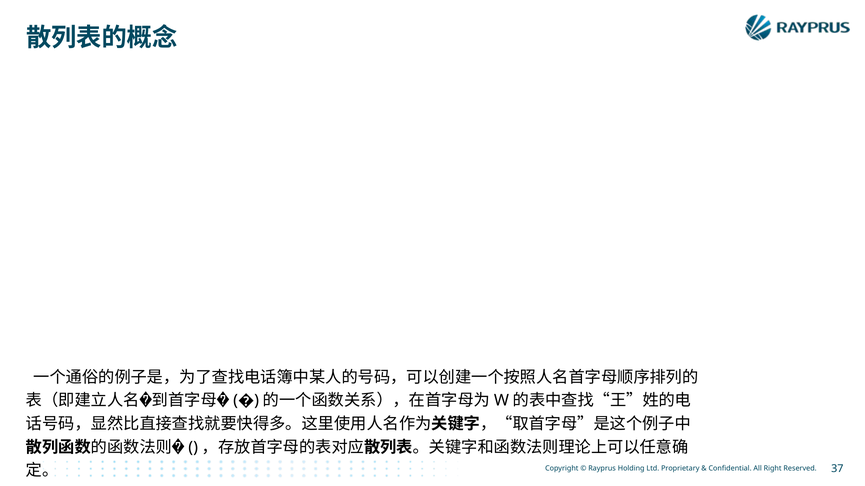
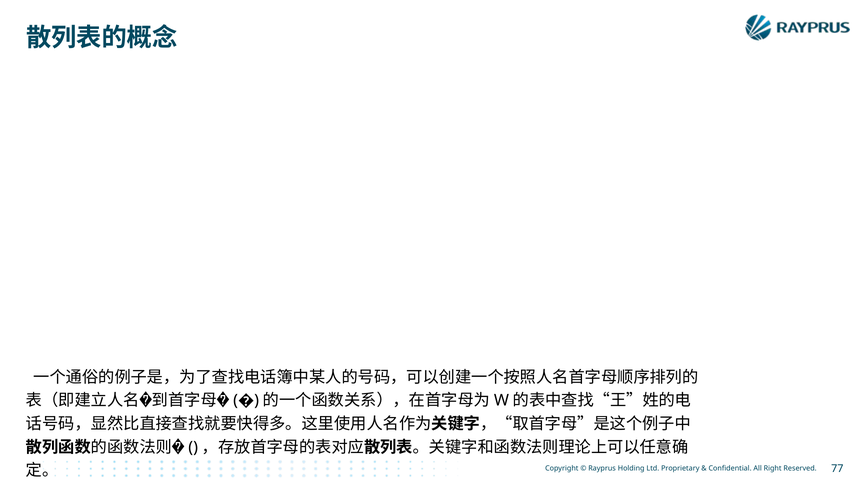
37: 37 -> 77 (837, 469)
